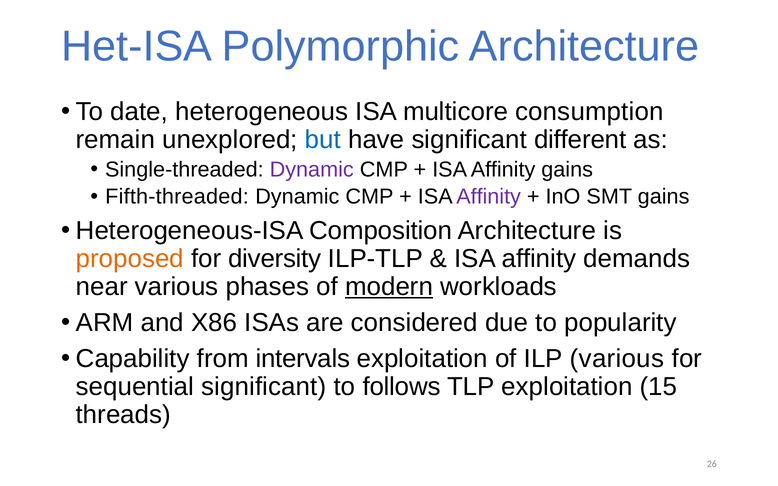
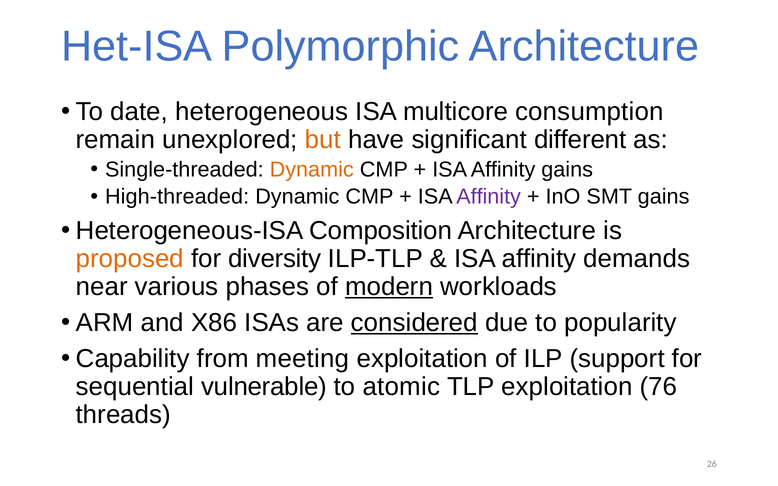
but colour: blue -> orange (323, 140)
Dynamic colour: purple -> orange (312, 169)
Fifth-threaded: Fifth-threaded -> High-threaded (177, 197)
considered underline: none -> present (414, 323)
intervals: intervals -> meeting (303, 359)
ILP various: various -> support (617, 359)
sequential significant: significant -> vulnerable (264, 387)
follows: follows -> atomic (401, 387)
15: 15 -> 76 (658, 387)
